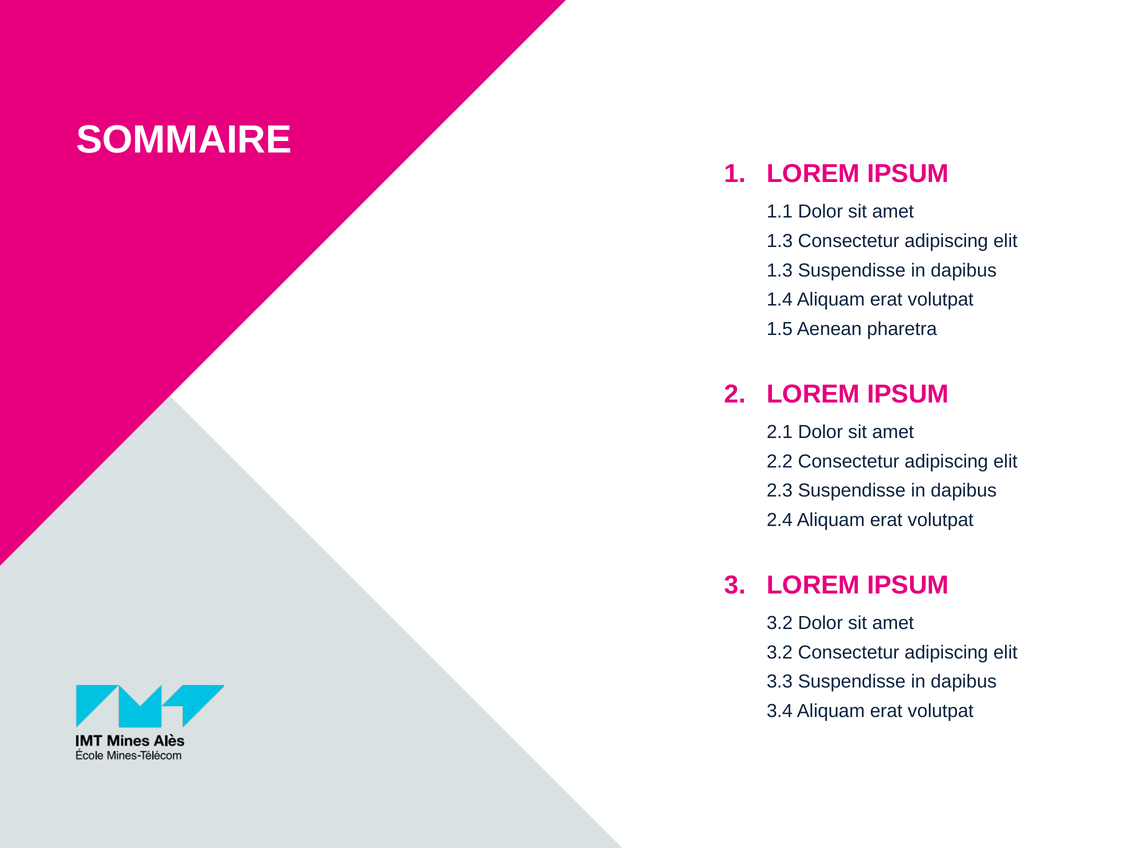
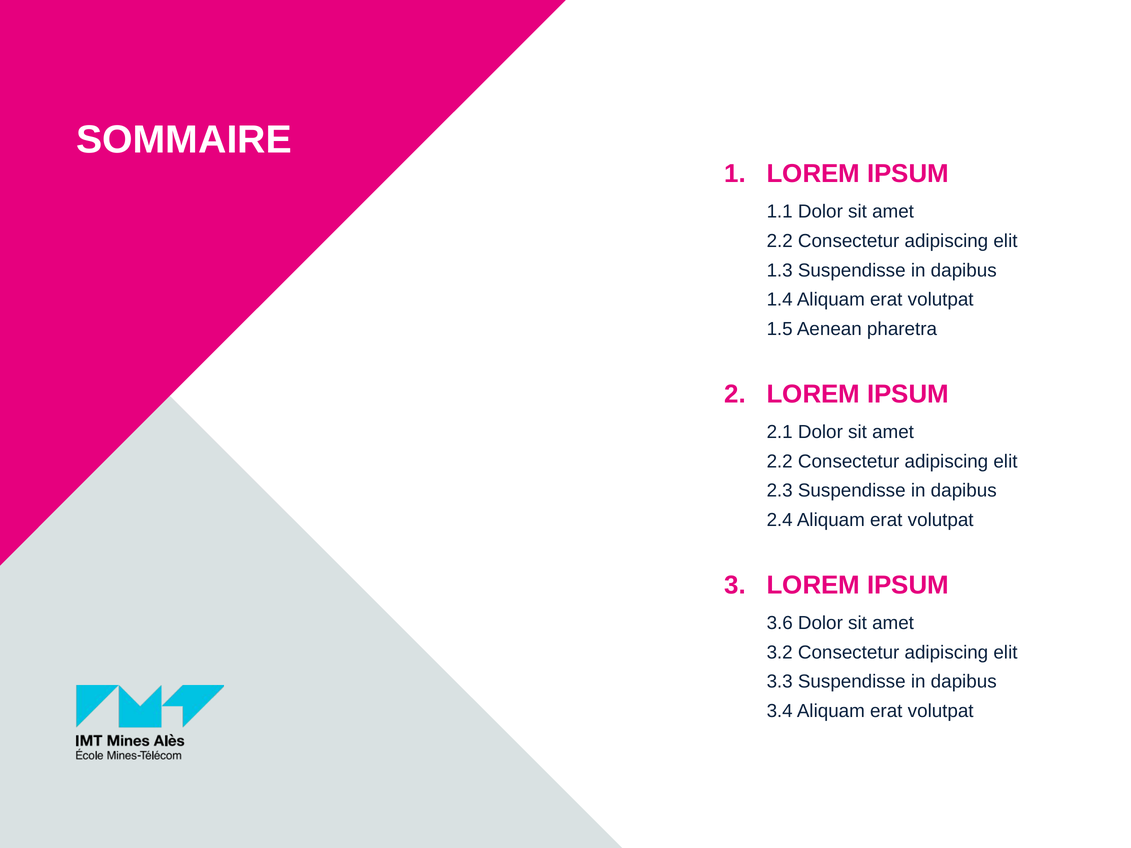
1.3: 1.3 -> 2.2 (780, 241)
3.2: 3.2 -> 3.6 (780, 623)
